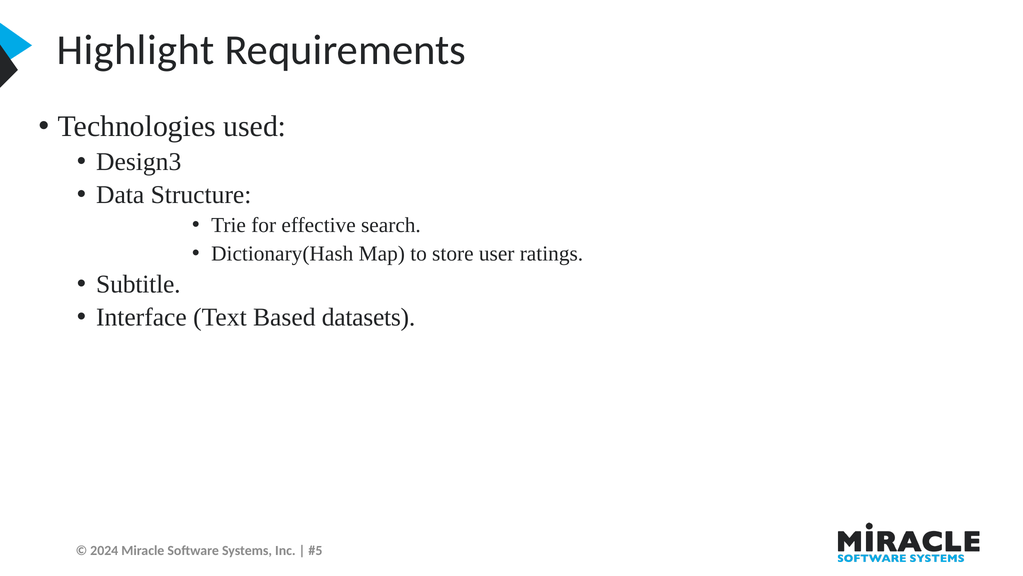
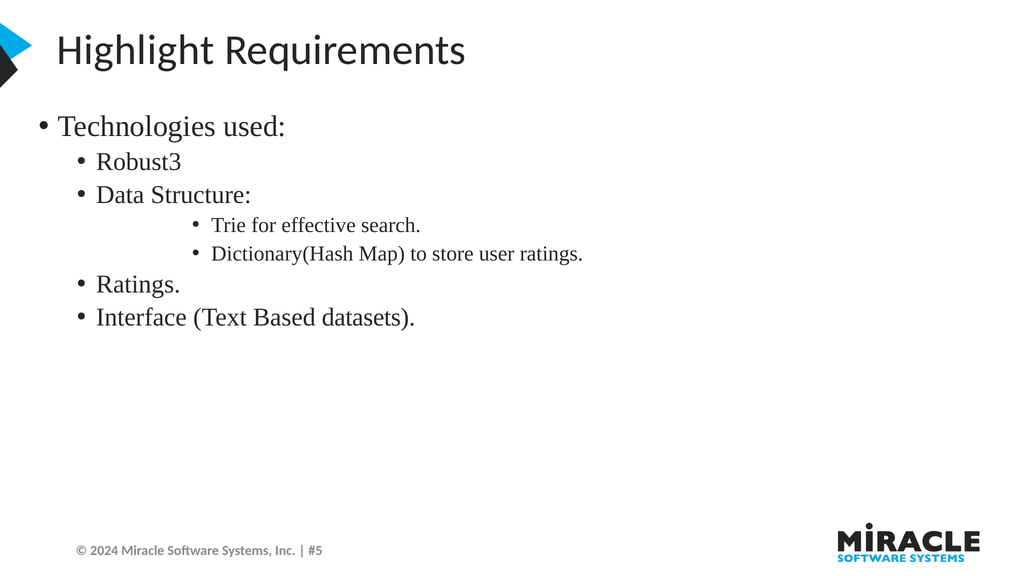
Design3: Design3 -> Robust3 (139, 162)
Subtitle: Subtitle -> Ratings (138, 284)
